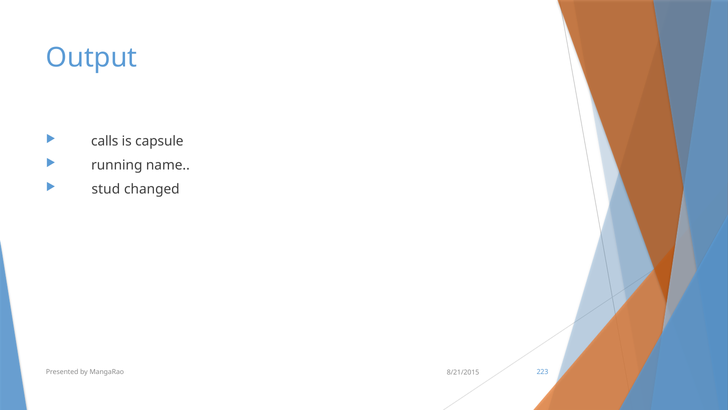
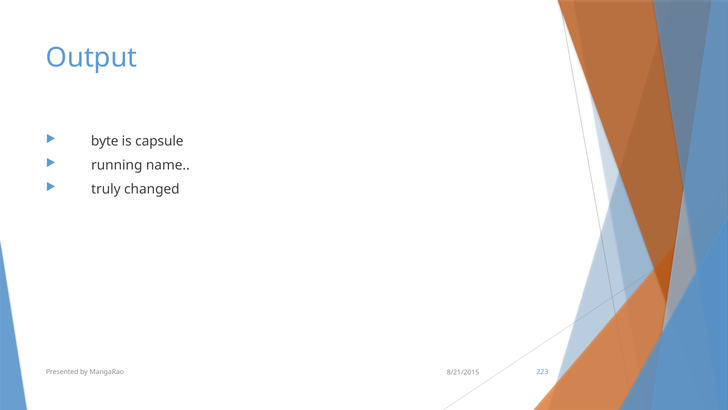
calls: calls -> byte (105, 141)
stud: stud -> truly (106, 189)
